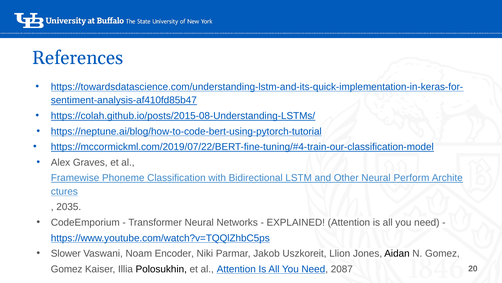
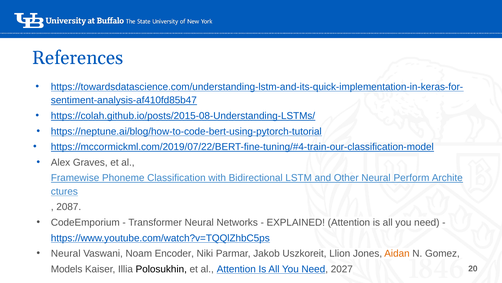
2035: 2035 -> 2087 (69, 207)
Slower: Slower -> Neural (66, 253)
Aidan colour: black -> orange (397, 253)
Gomez: Gomez -> Models (67, 269)
2087: 2087 -> 2027 (342, 269)
